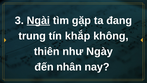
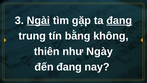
đang underline: none -> present (119, 20)
khắp: khắp -> bằng (78, 36)
đến nhân: nhân -> đang (69, 67)
